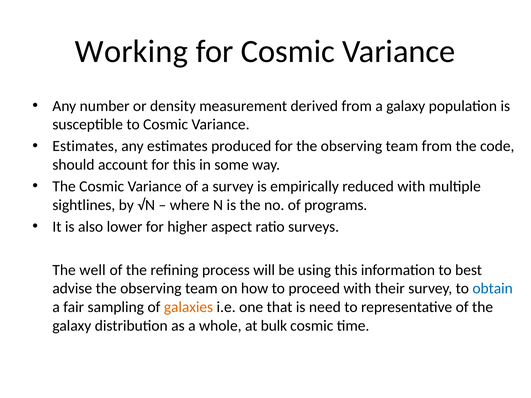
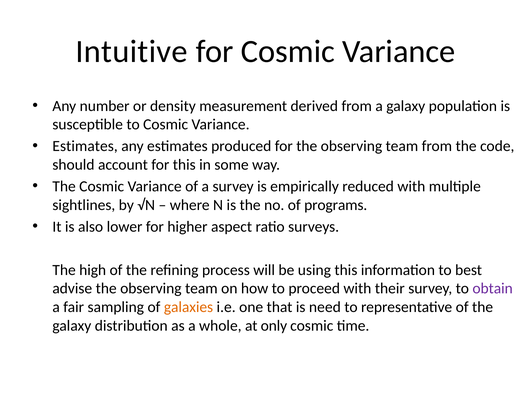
Working: Working -> Intuitive (132, 51)
well: well -> high (93, 270)
obtain colour: blue -> purple (493, 289)
bulk: bulk -> only (274, 326)
